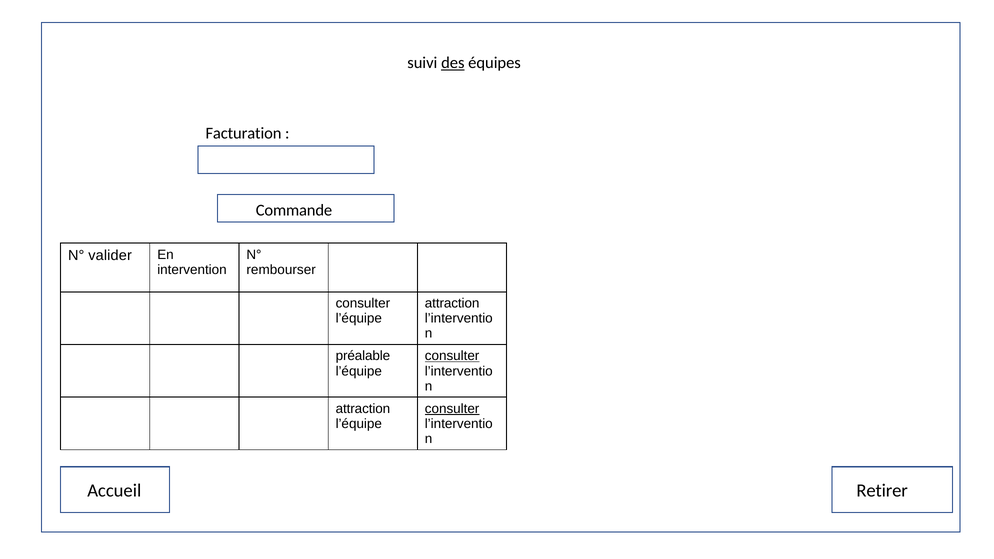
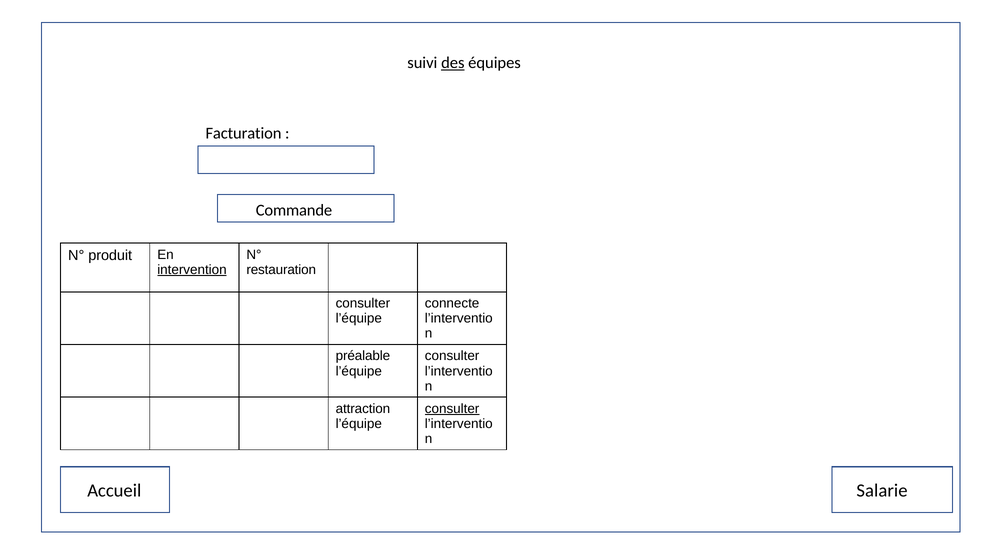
valider: valider -> produit (110, 255)
intervention underline: none -> present (192, 270)
rembourser: rembourser -> restauration (281, 270)
attraction: attraction -> connecte (452, 304)
consulter underline: present -> none (452, 356)
Retirer: Retirer -> Salarie (882, 491)
